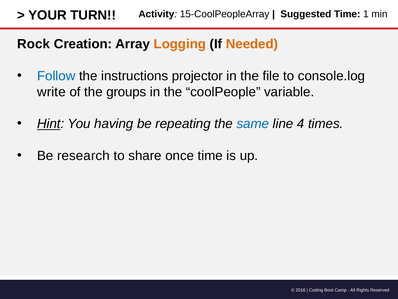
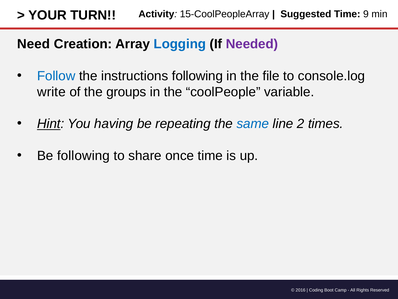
1: 1 -> 9 (366, 14)
Rock: Rock -> Need (34, 44)
Logging colour: orange -> blue (180, 44)
Needed colour: orange -> purple (252, 44)
instructions projector: projector -> following (197, 76)
4: 4 -> 2 (301, 124)
Be research: research -> following (83, 155)
